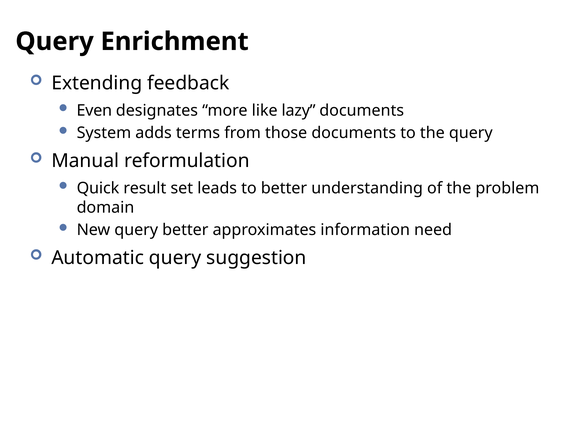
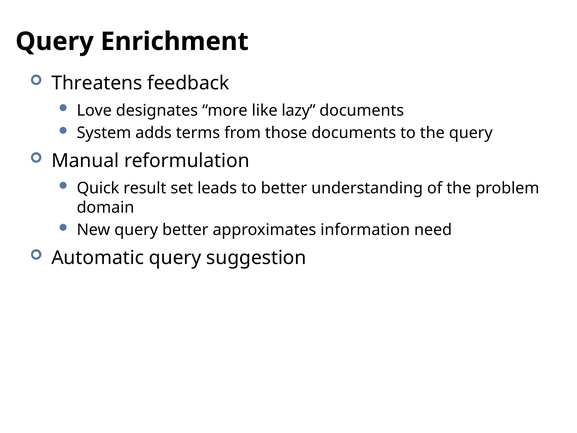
Extending: Extending -> Threatens (97, 83)
Even: Even -> Love (94, 110)
